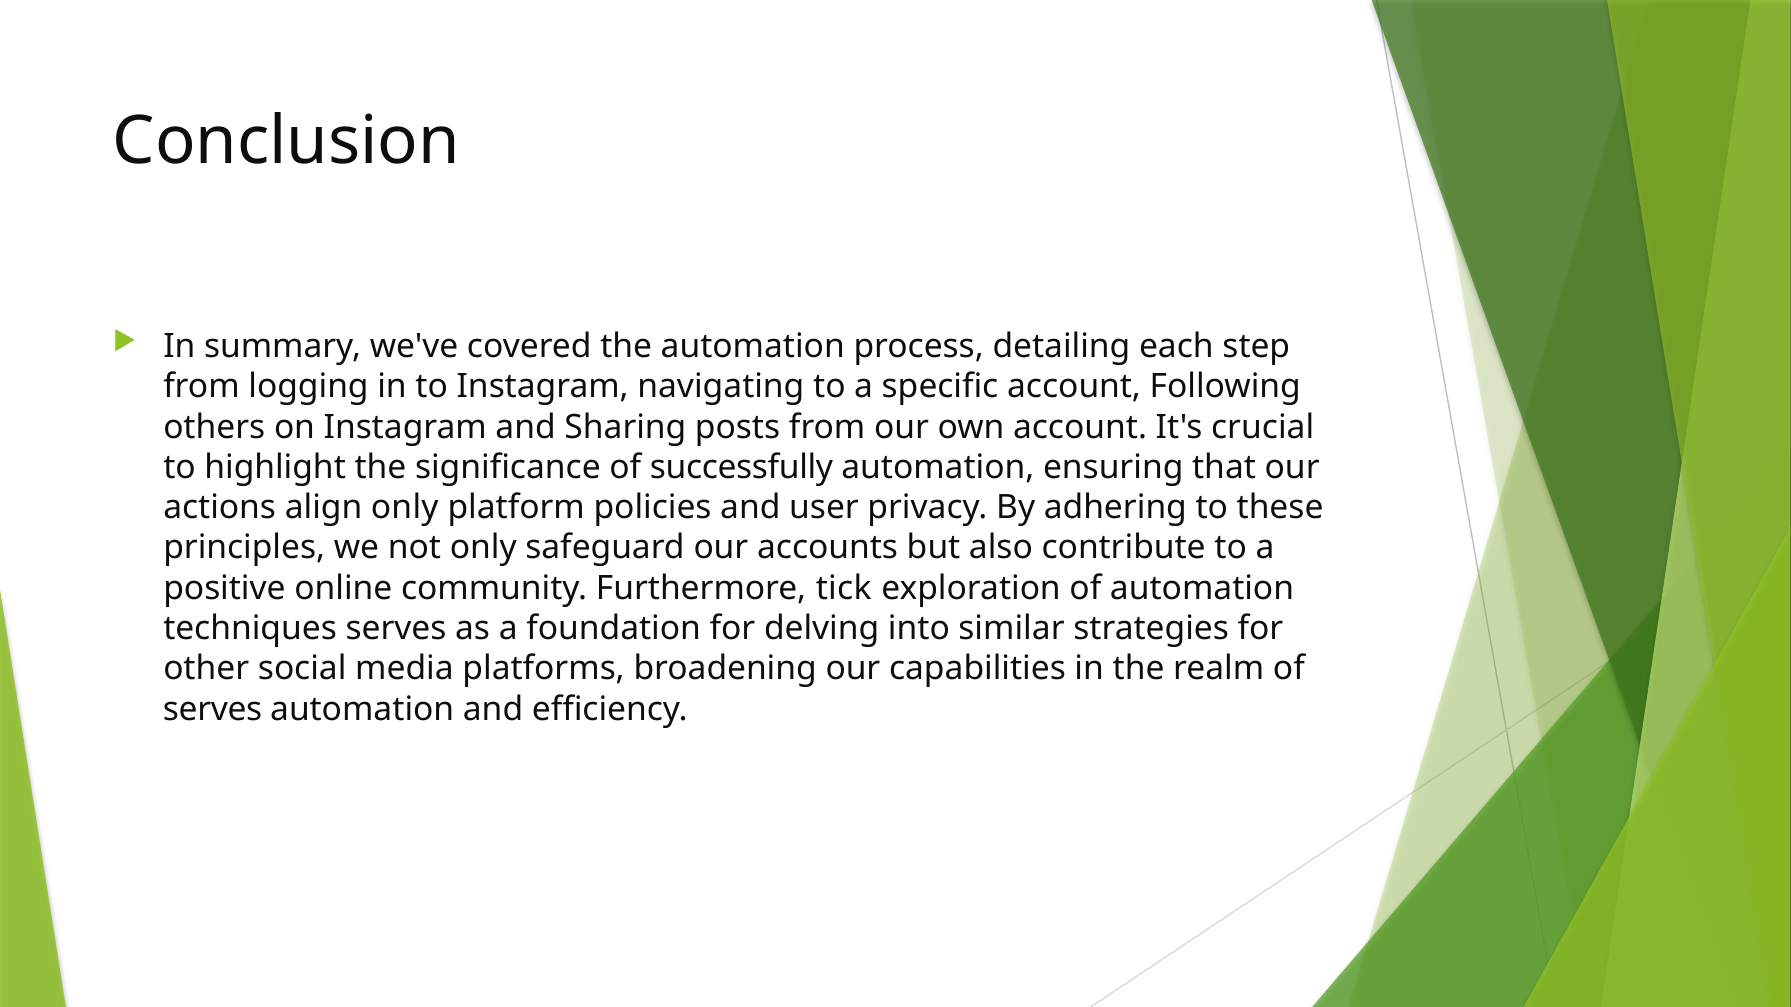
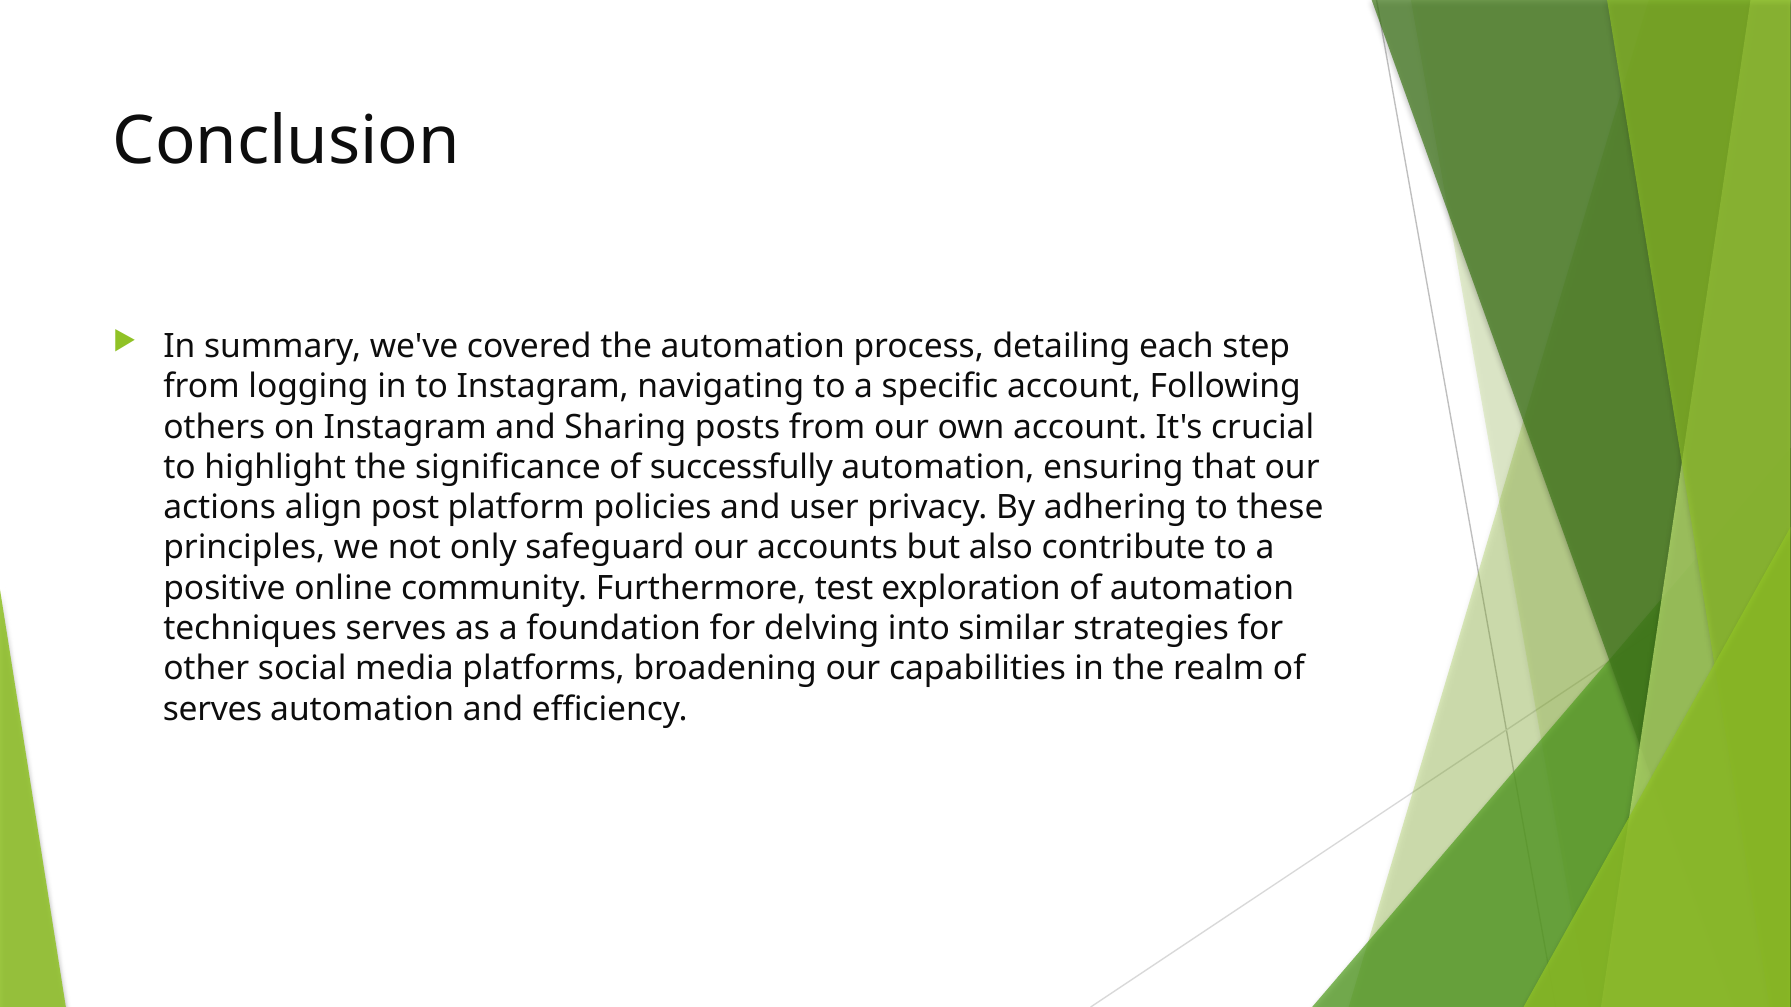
align only: only -> post (405, 508)
tick: tick -> test (844, 588)
